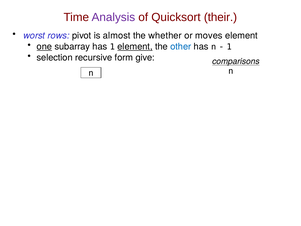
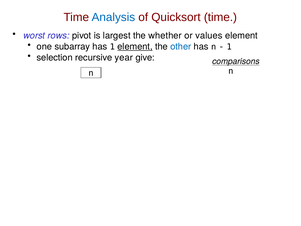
Analysis colour: purple -> blue (113, 17)
Quicksort their: their -> time (220, 17)
almost: almost -> largest (117, 36)
moves: moves -> values (209, 36)
one underline: present -> none (44, 47)
form: form -> year (124, 58)
